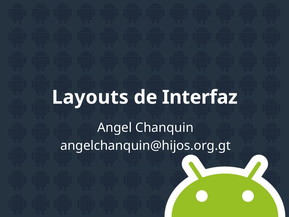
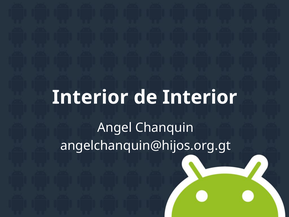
Layouts: Layouts -> Interior (90, 97)
de Interfaz: Interfaz -> Interior (200, 97)
